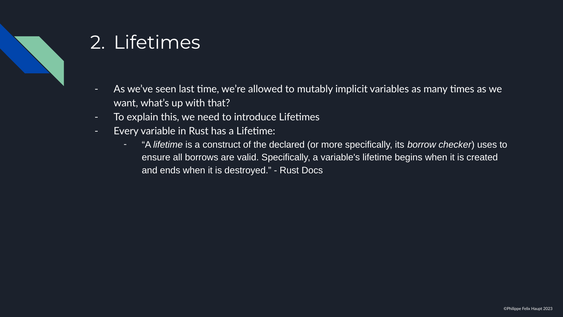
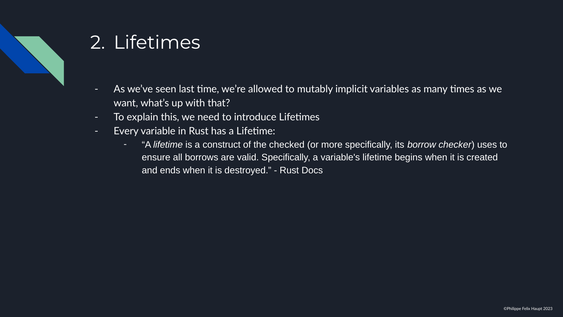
declared: declared -> checked (287, 144)
